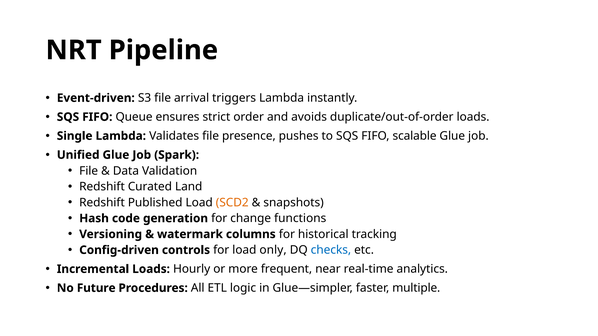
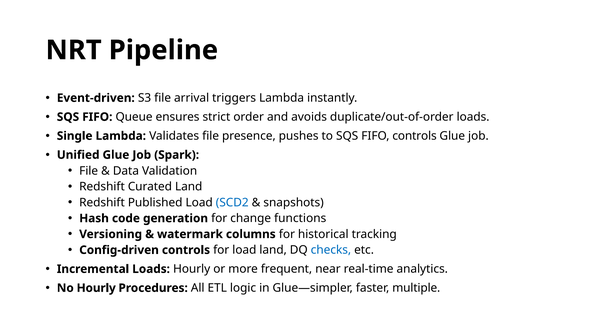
FIFO scalable: scalable -> controls (415, 136)
SCD2 colour: orange -> blue (232, 203)
load only: only -> land (273, 250)
No Future: Future -> Hourly (96, 288)
